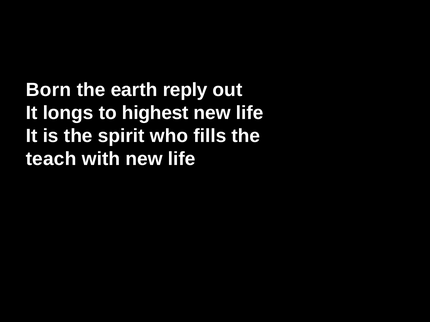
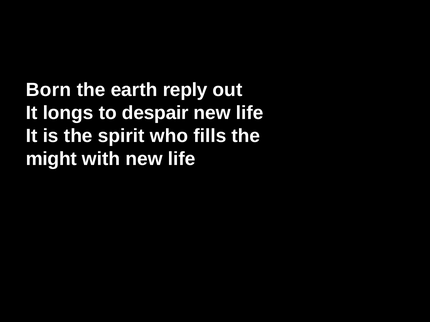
highest: highest -> despair (155, 113)
teach: teach -> might (51, 159)
